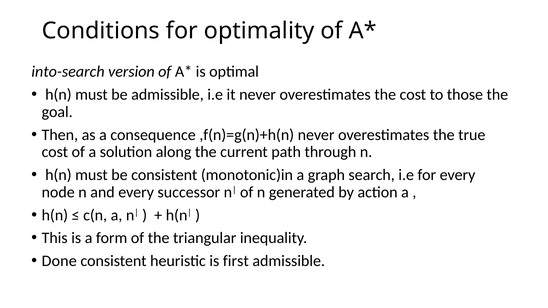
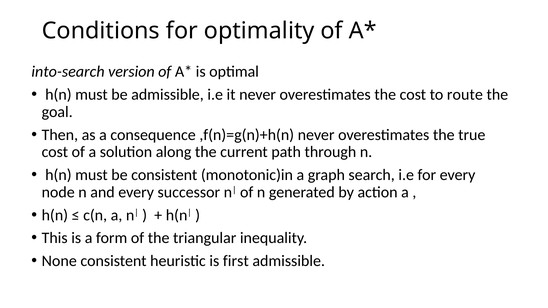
those: those -> route (465, 95)
Done: Done -> None (59, 261)
